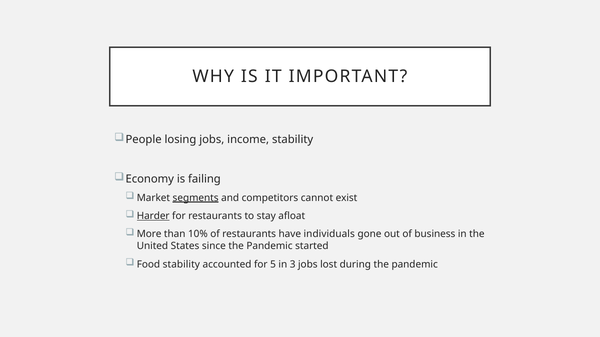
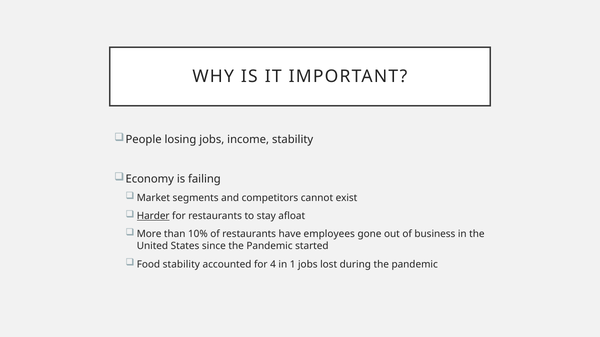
segments underline: present -> none (196, 198)
individuals: individuals -> employees (329, 234)
5: 5 -> 4 (273, 265)
3: 3 -> 1 (293, 265)
